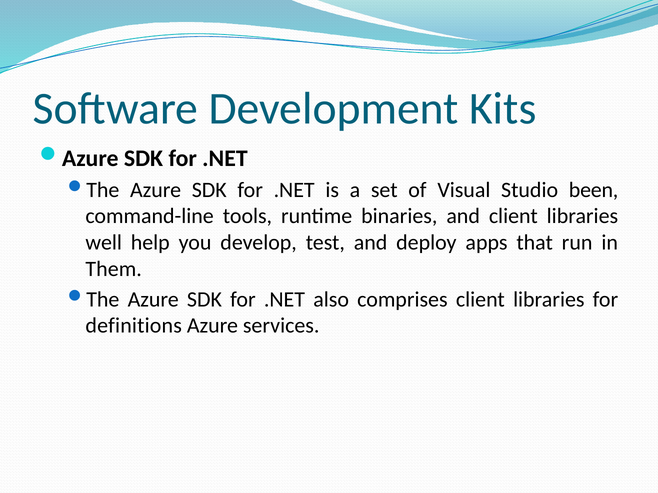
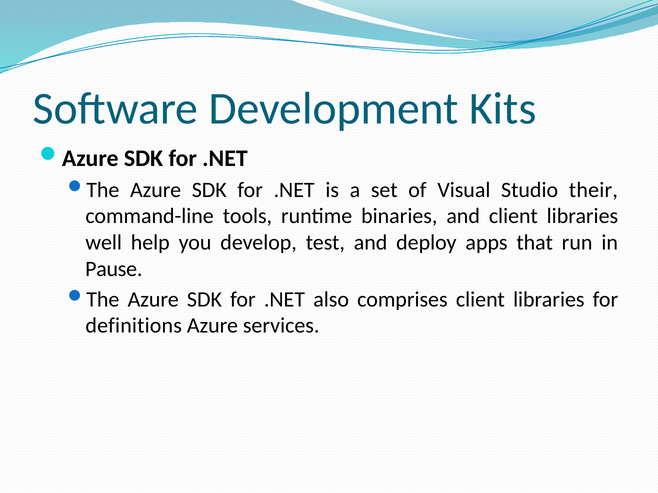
been: been -> their (593, 190)
Them: Them -> Pause (114, 269)
